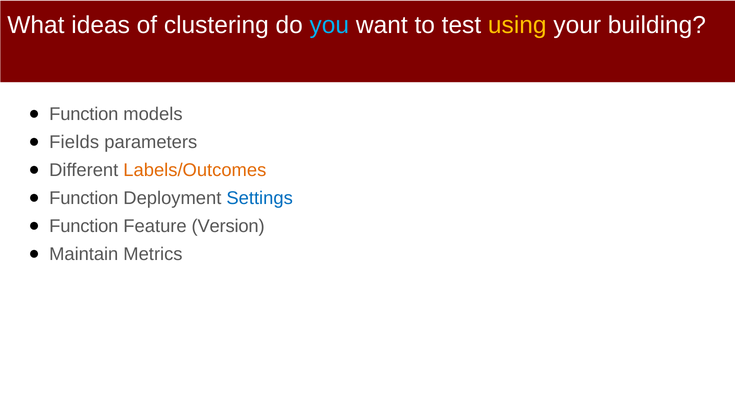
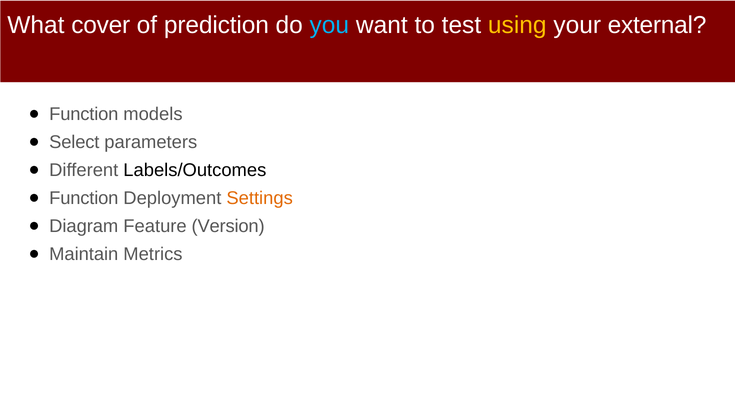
ideas: ideas -> cover (101, 25)
clustering: clustering -> prediction (216, 25)
building: building -> external (657, 25)
Fields: Fields -> Select (74, 142)
Labels/Outcomes colour: orange -> black (195, 170)
Settings colour: blue -> orange (260, 198)
Function: Function -> Diagram (84, 227)
